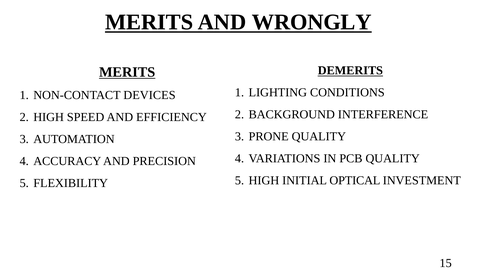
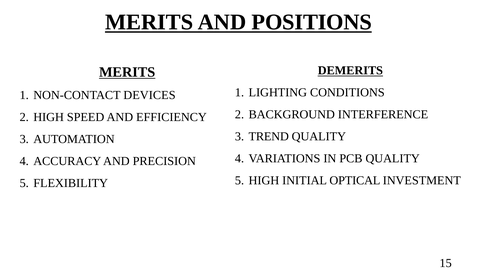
WRONGLY: WRONGLY -> POSITIONS (312, 22)
PRONE: PRONE -> TREND (269, 137)
